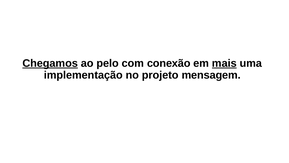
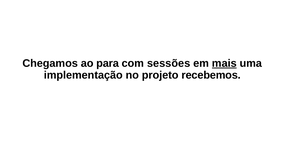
Chegamos underline: present -> none (50, 63)
pelo: pelo -> para (108, 63)
conexão: conexão -> sessões (169, 63)
mensagem: mensagem -> recebemos (211, 75)
